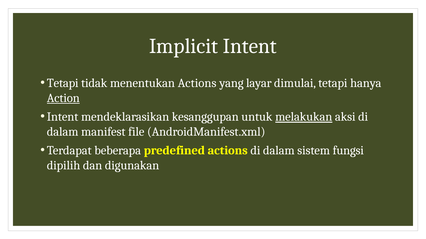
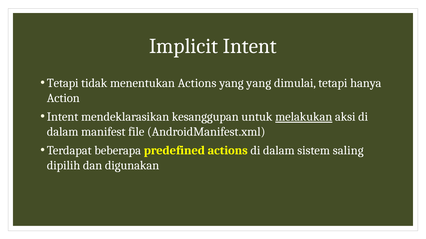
yang layar: layar -> yang (259, 83)
Action underline: present -> none (63, 98)
fungsi: fungsi -> saling (348, 151)
